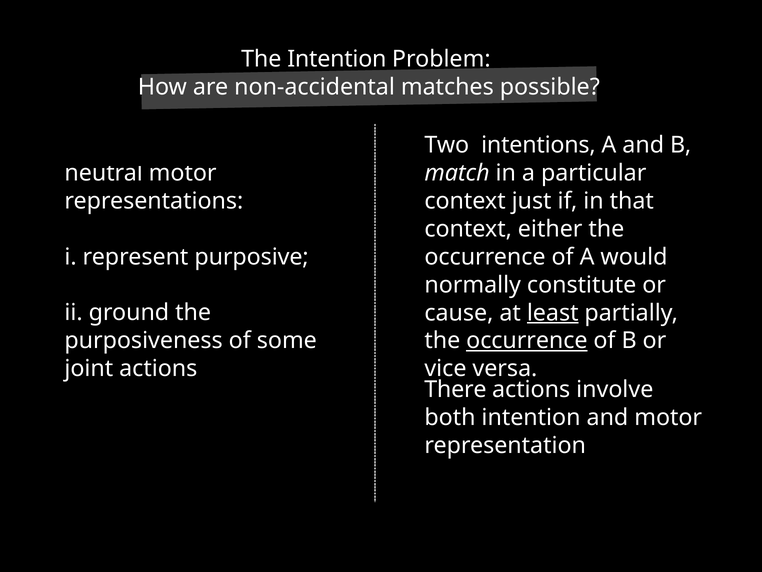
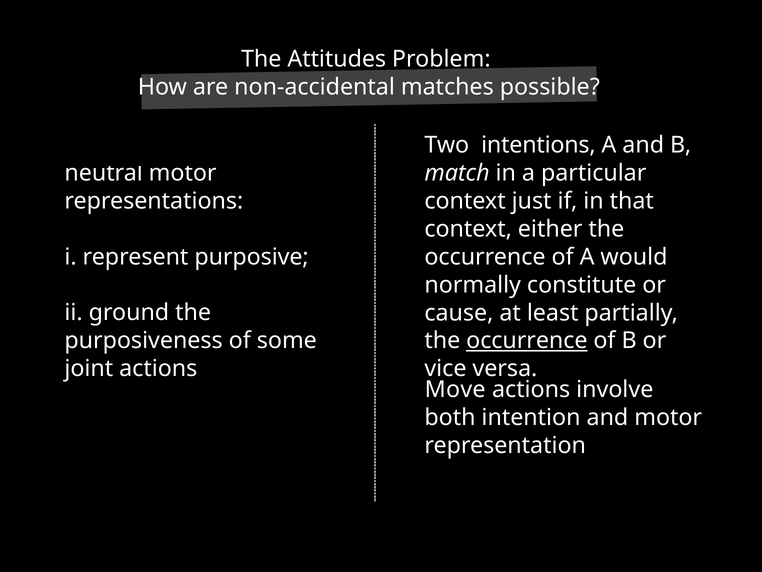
The Intention: Intention -> Attitudes (337, 59)
least underline: present -> none (553, 313)
There: There -> Move (455, 389)
